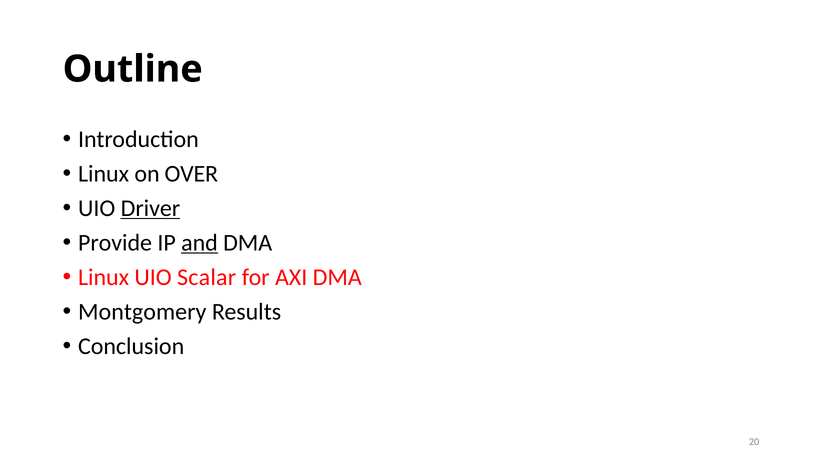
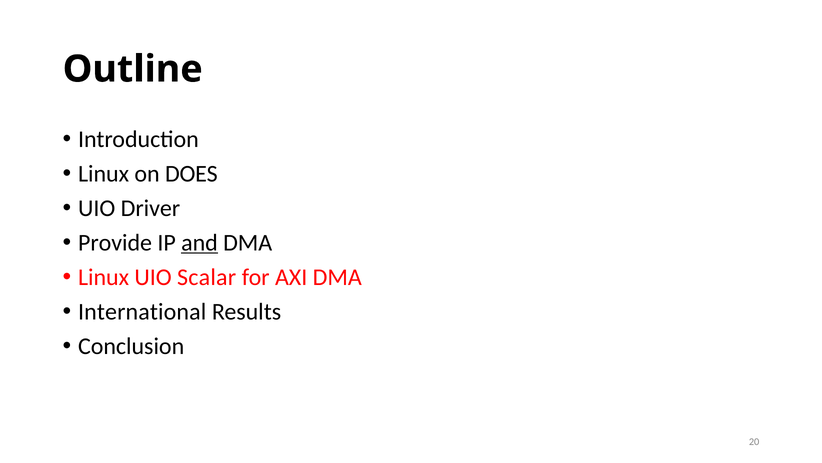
OVER: OVER -> DOES (191, 173)
Driver underline: present -> none (150, 208)
Montgomery: Montgomery -> International (142, 311)
